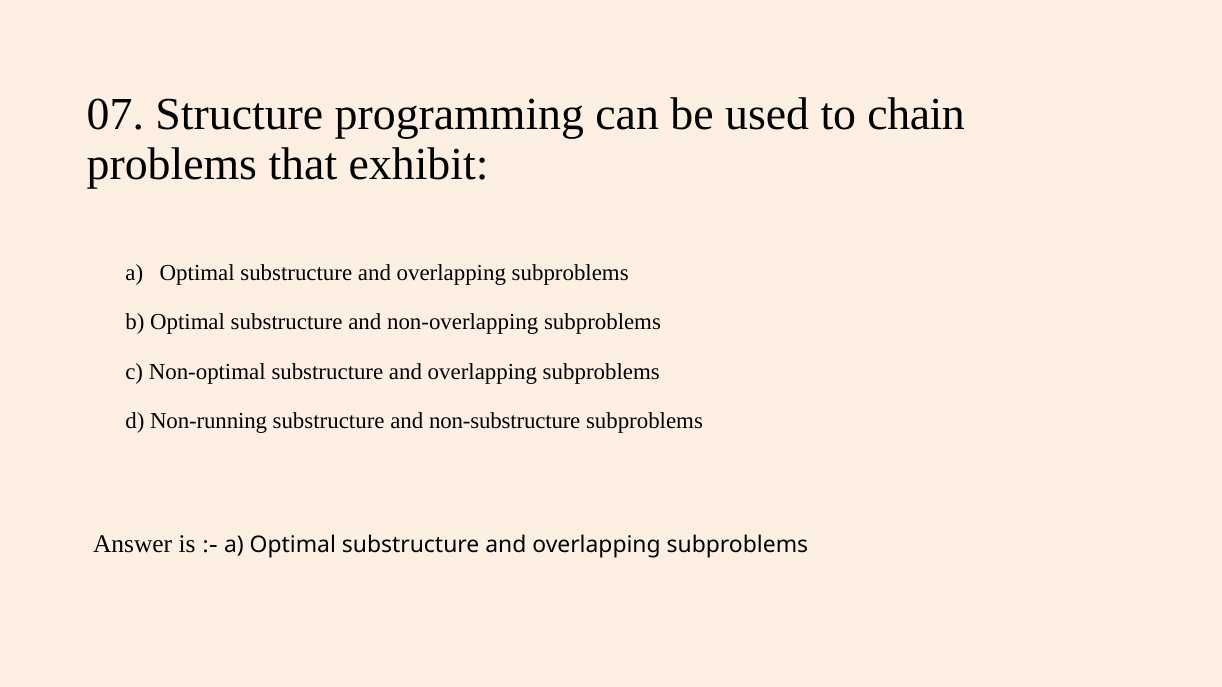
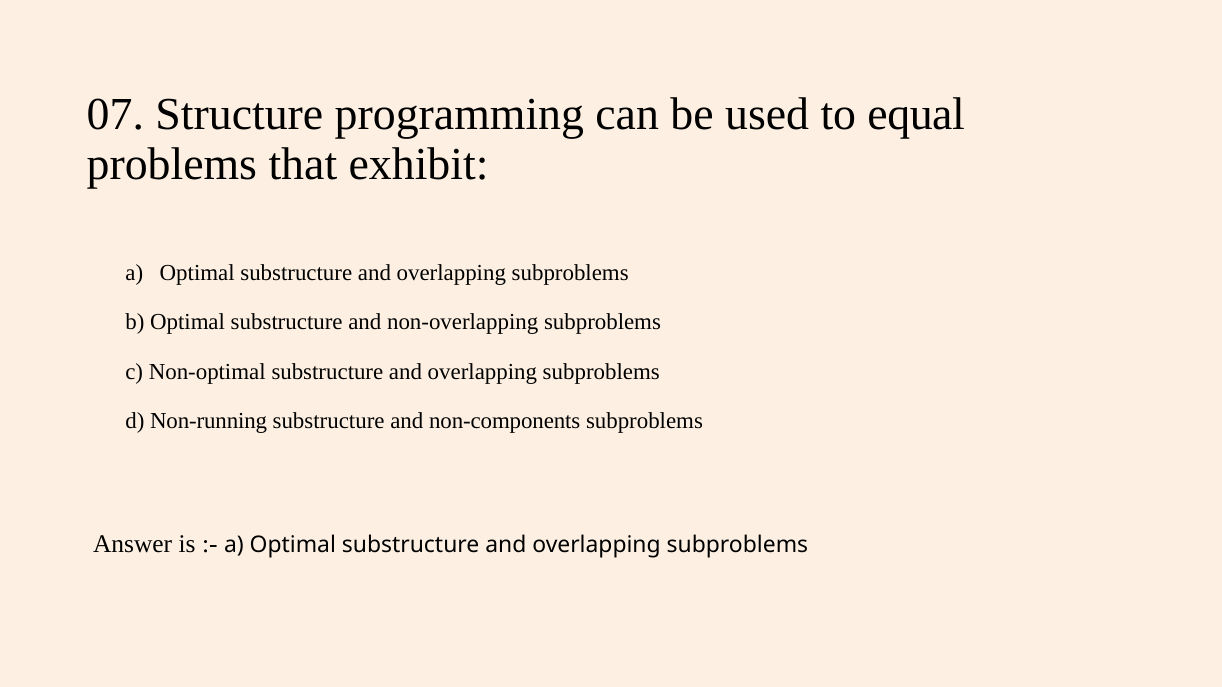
chain: chain -> equal (916, 115)
non-substructure: non-substructure -> non-components (505, 421)
